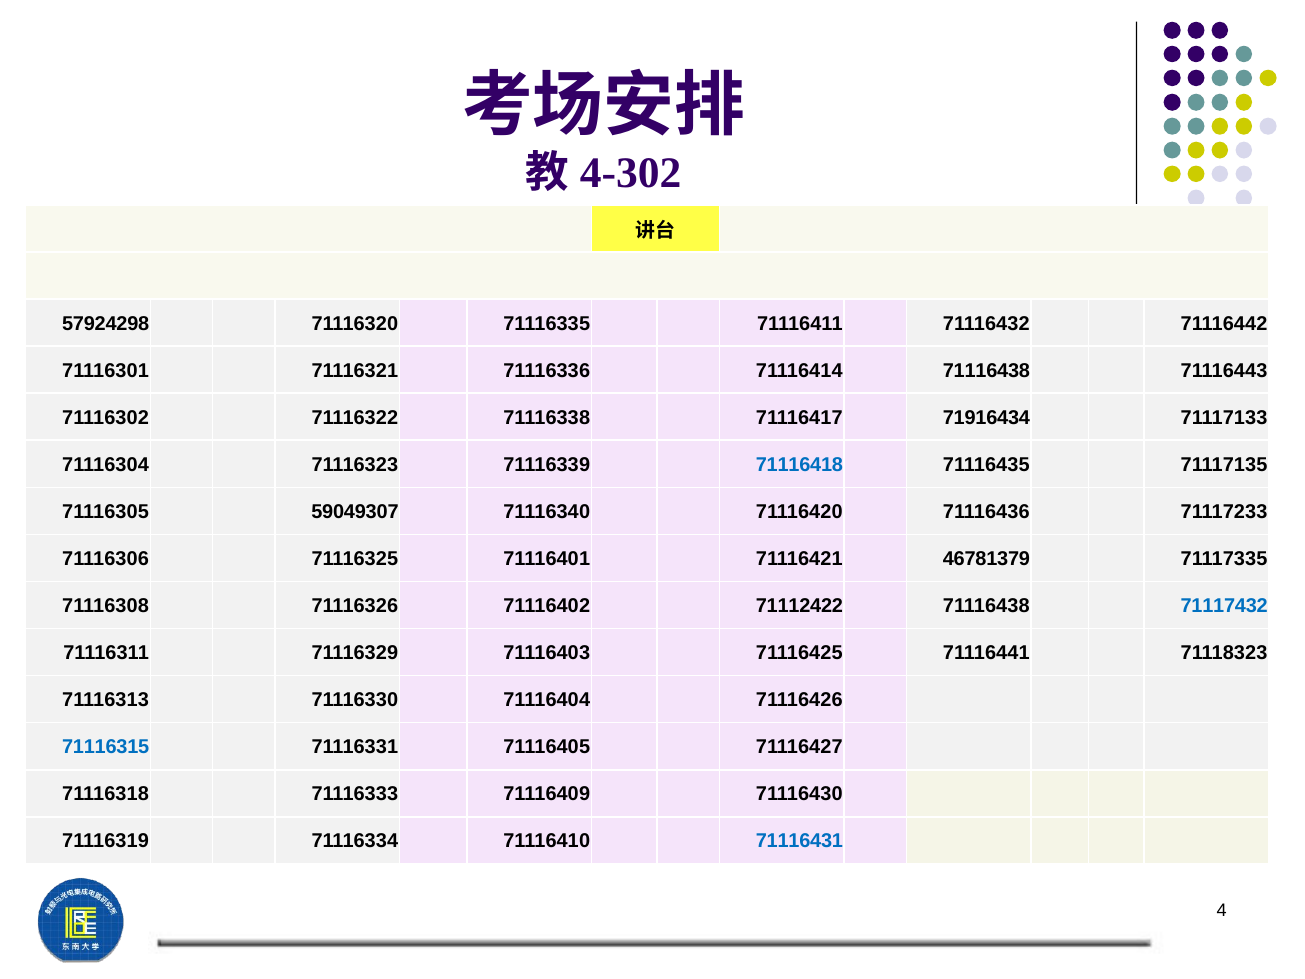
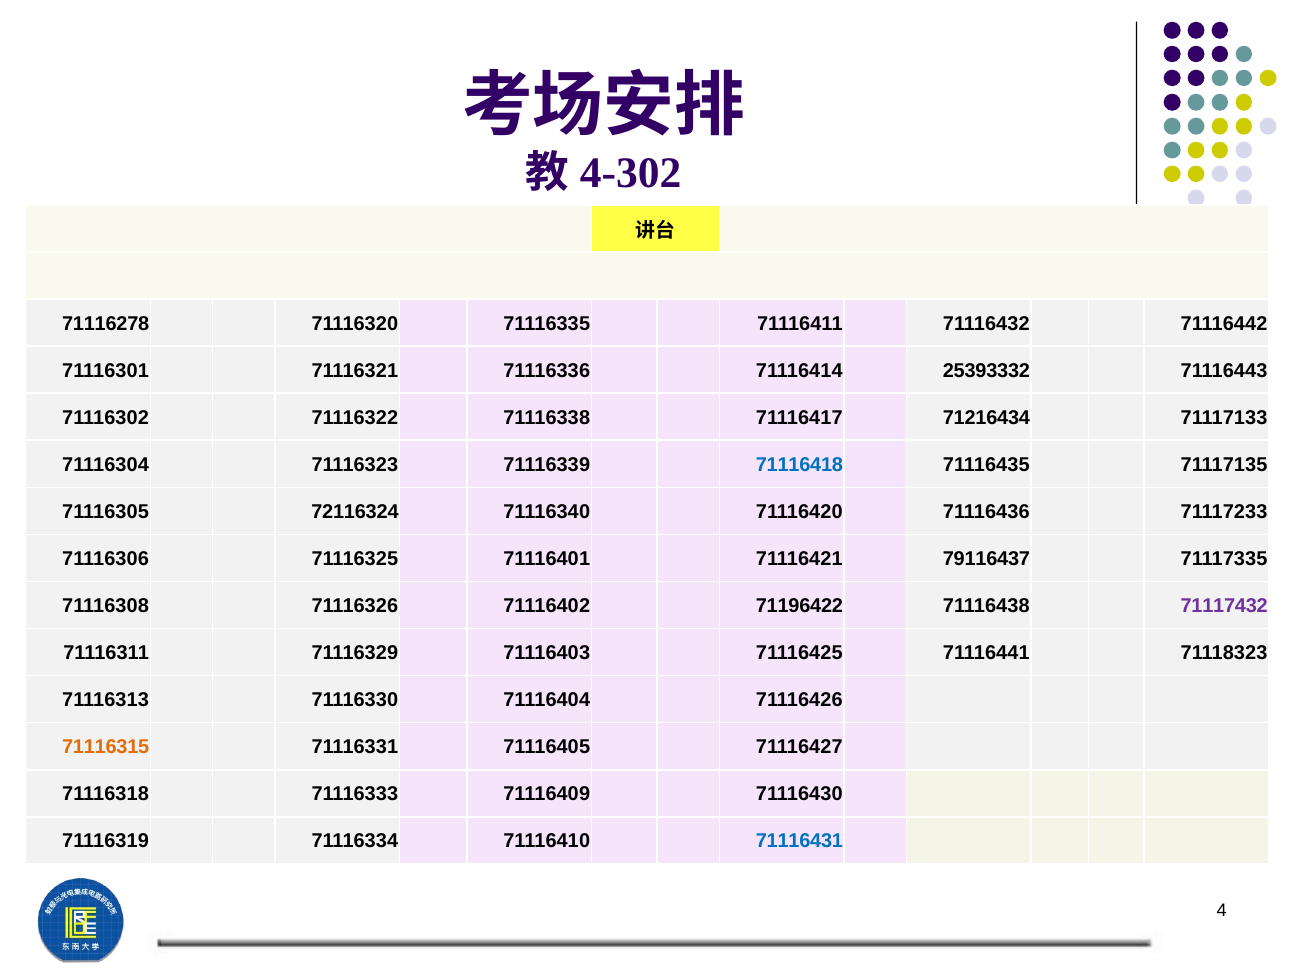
57924298: 57924298 -> 71116278 (106, 323)
71116414 71116438: 71116438 -> 25393332 (986, 371)
71916434: 71916434 -> 71216434 (986, 418)
59049307: 59049307 -> 72116324 (355, 512)
46781379: 46781379 -> 79116437 (986, 559)
71112422: 71112422 -> 71196422 (799, 606)
71117432 colour: blue -> purple (1224, 606)
71116315 colour: blue -> orange (106, 747)
